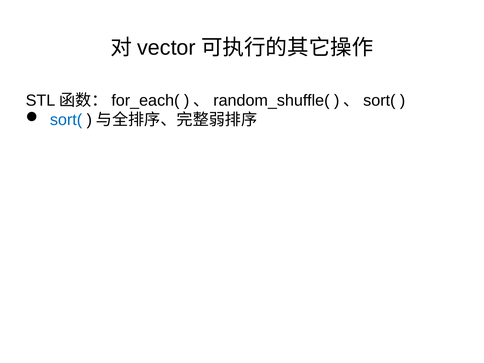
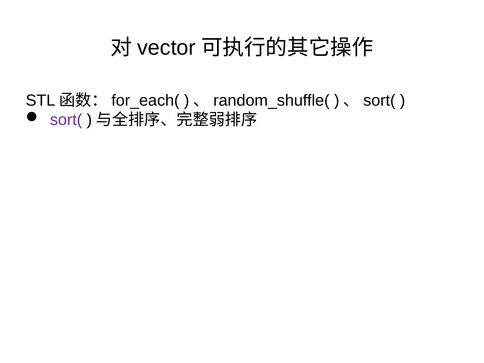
sort( colour: blue -> purple (66, 120)
